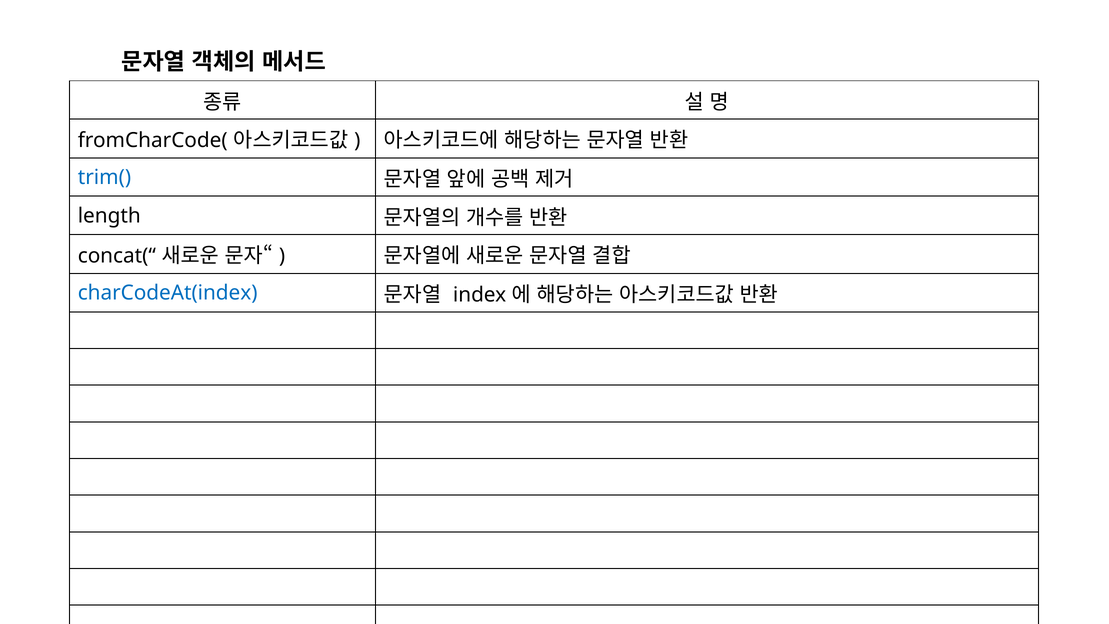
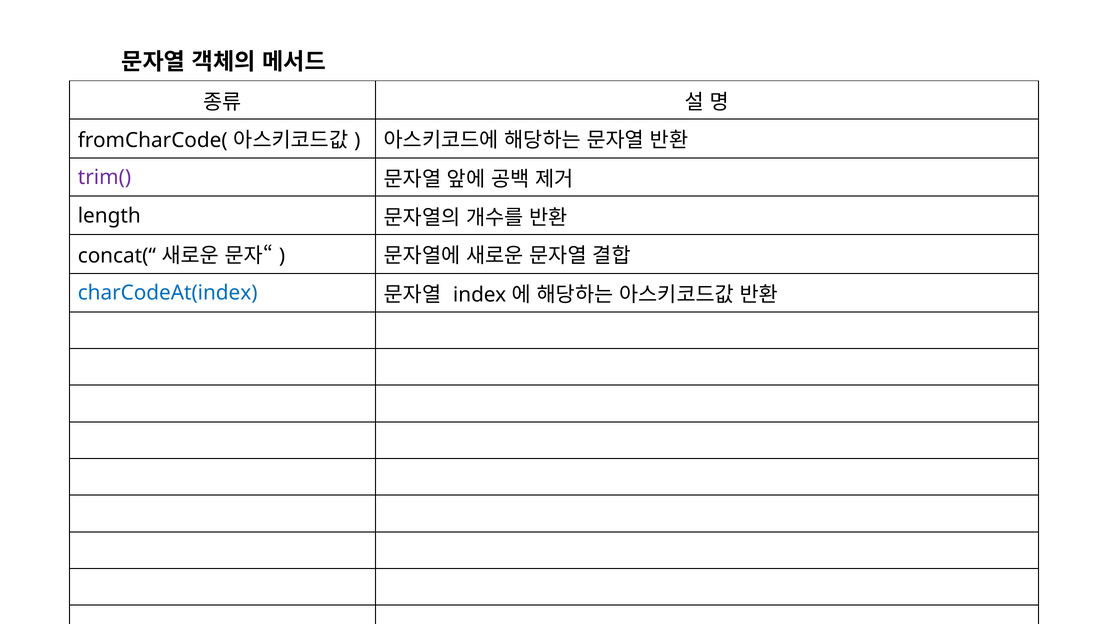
trim( colour: blue -> purple (104, 177)
